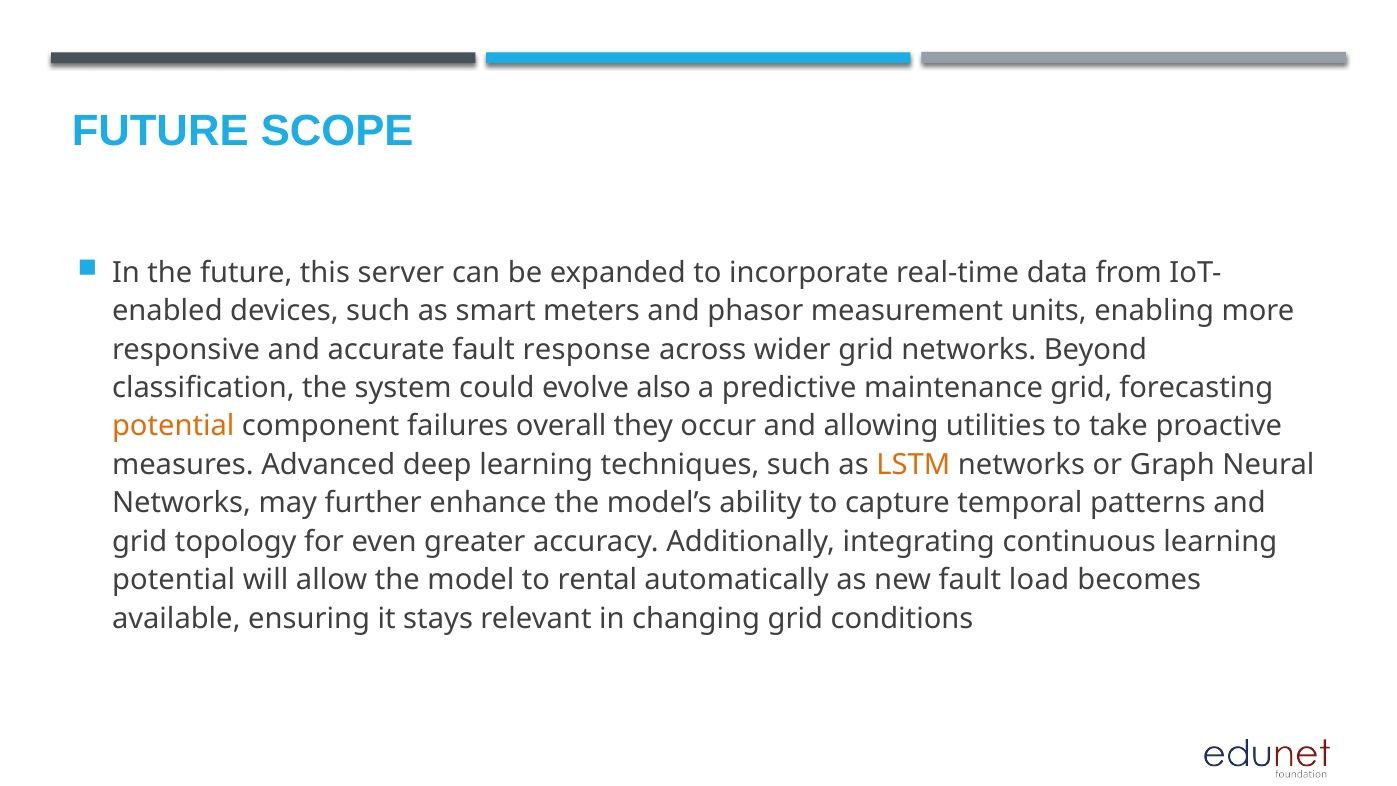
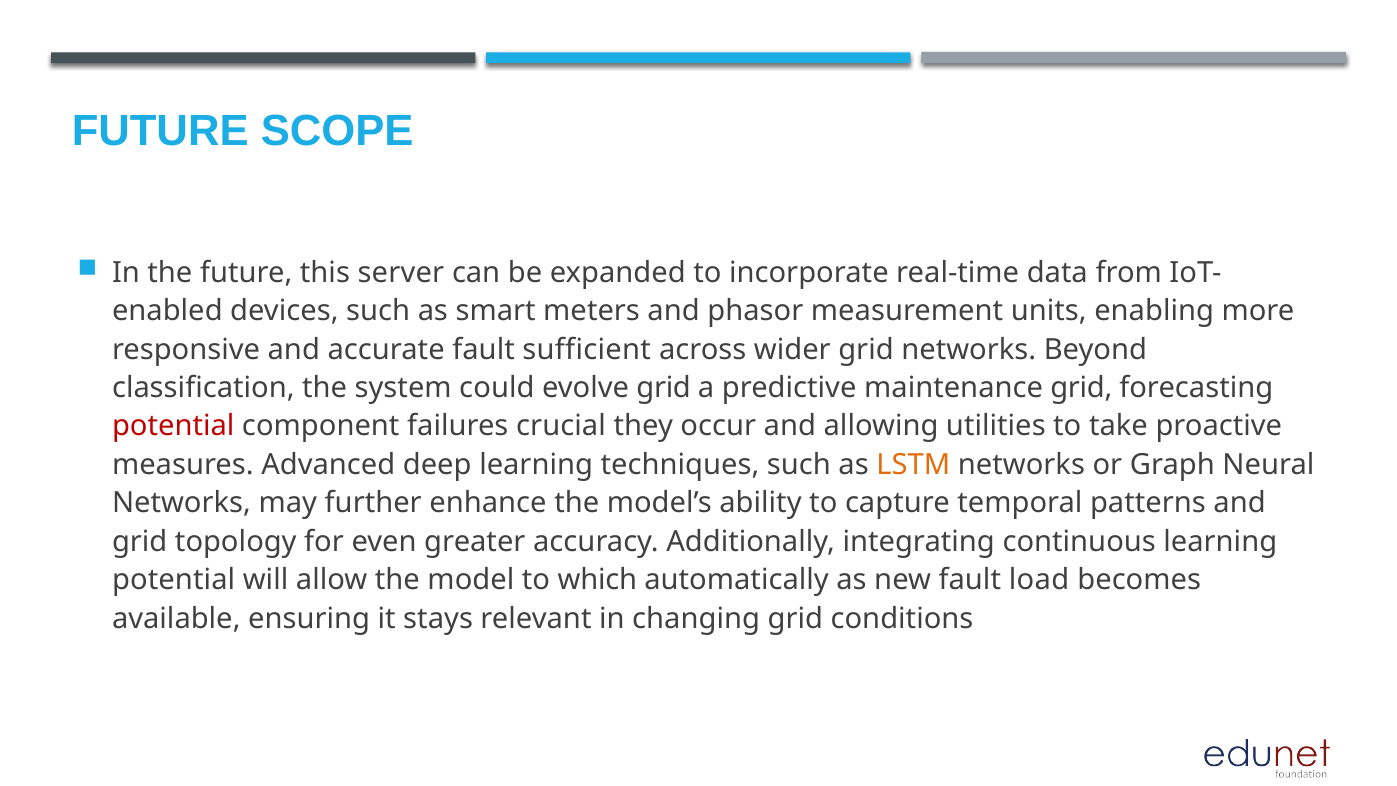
response: response -> sufficient (587, 349)
evolve also: also -> grid (664, 388)
potential colour: orange -> red (173, 426)
overall: overall -> crucial (561, 426)
rental: rental -> which (597, 580)
